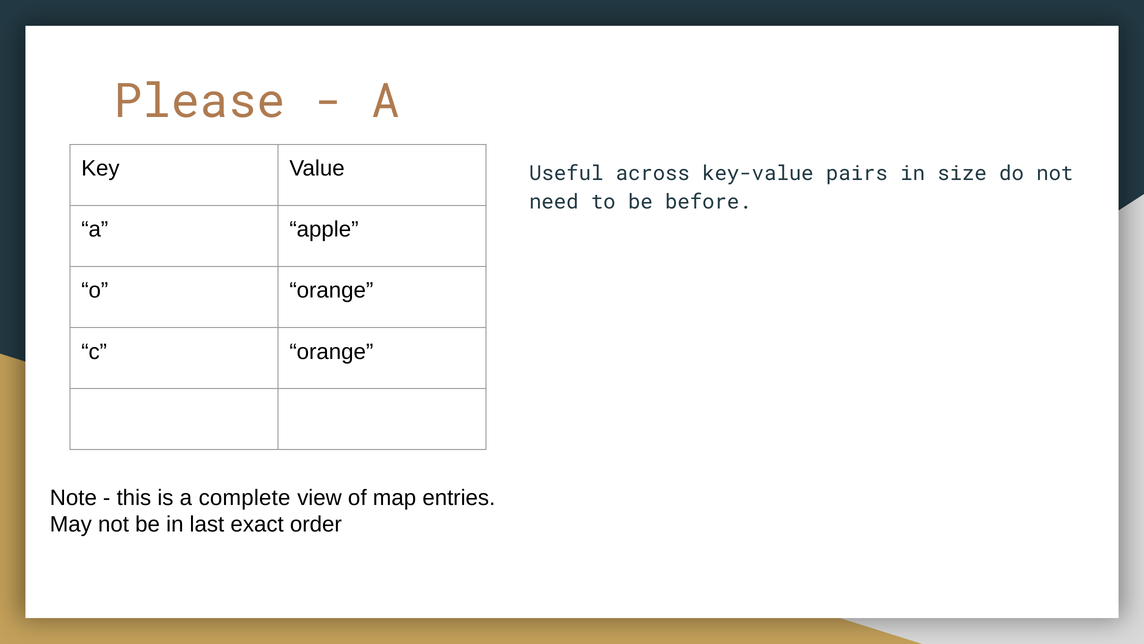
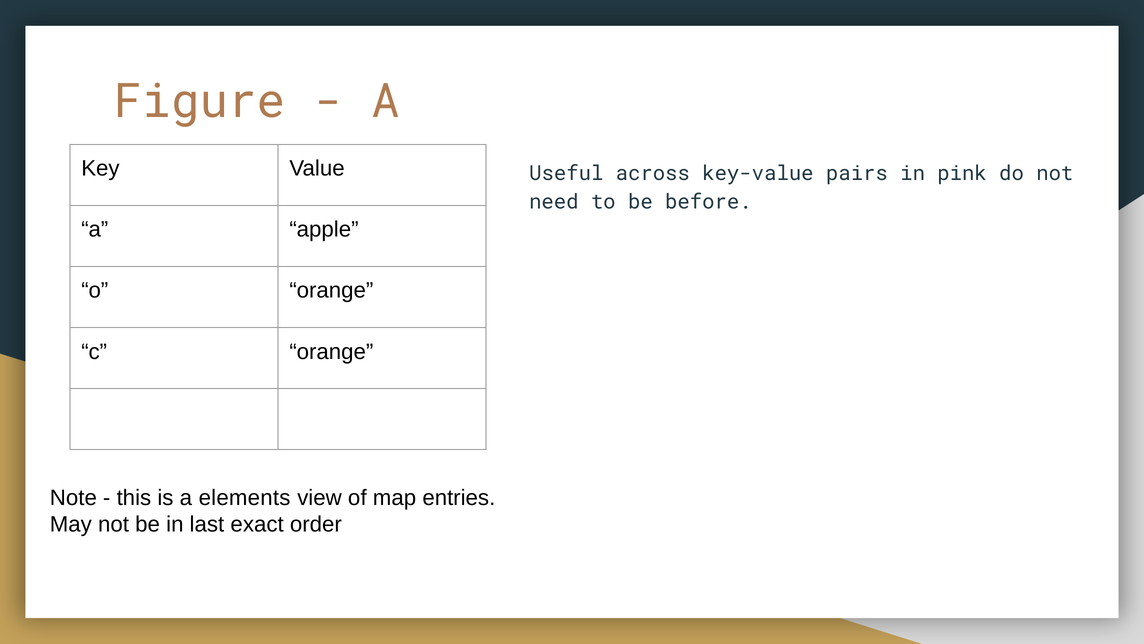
Please: Please -> Figure (200, 102)
size: size -> pink (962, 173)
complete: complete -> elements (245, 497)
